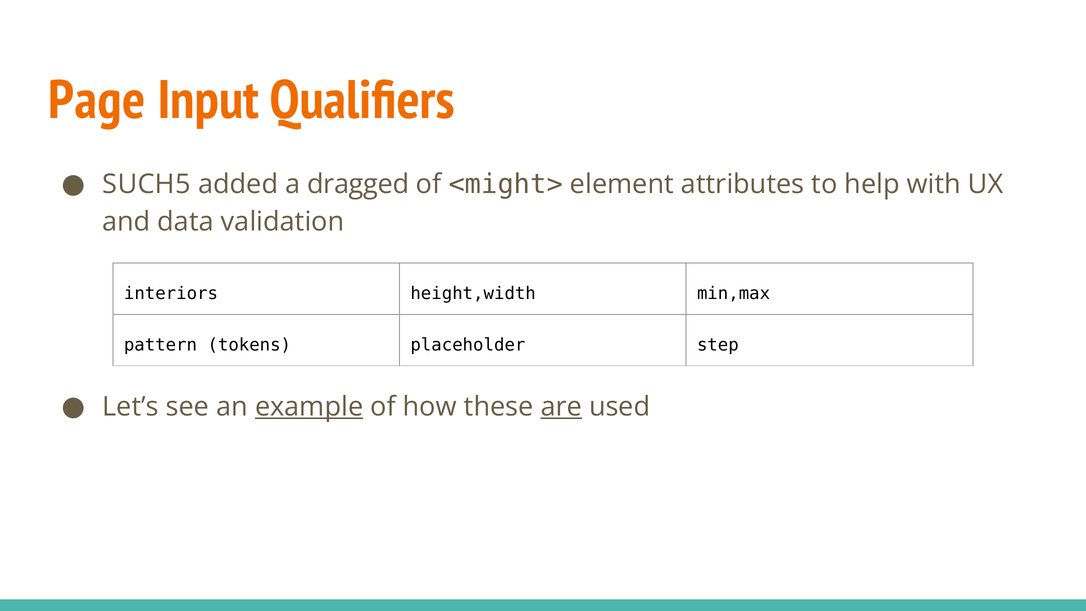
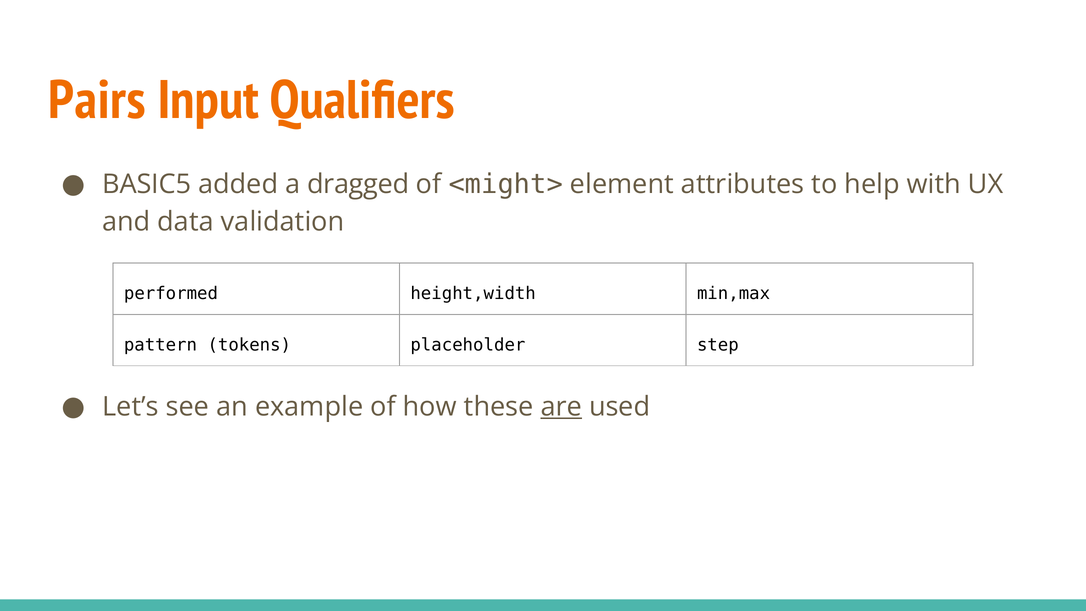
Page: Page -> Pairs (97, 100)
SUCH5: SUCH5 -> BASIC5 (147, 184)
interiors: interiors -> performed (171, 294)
example underline: present -> none (309, 407)
